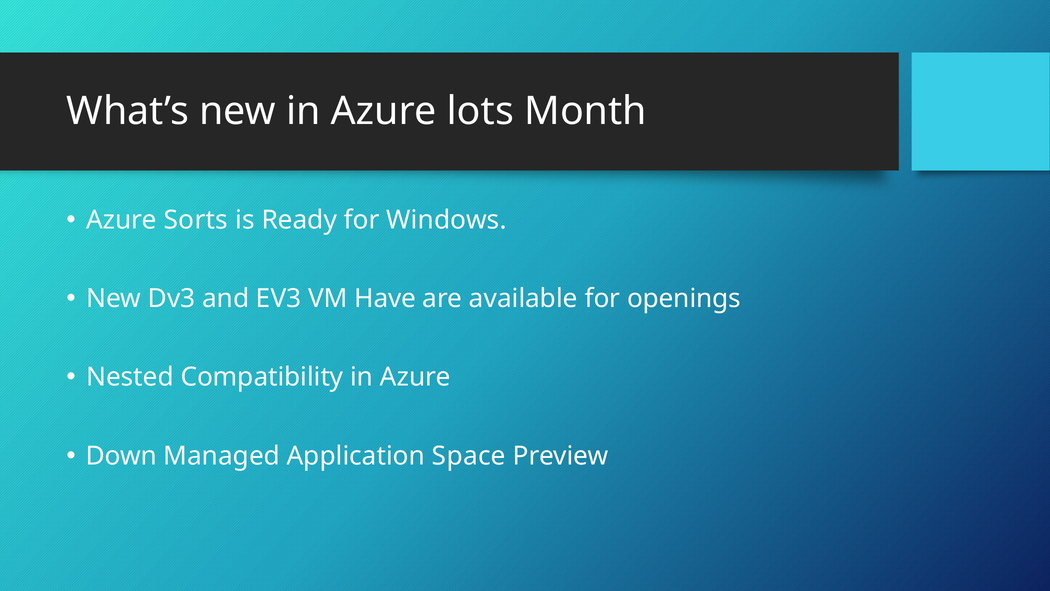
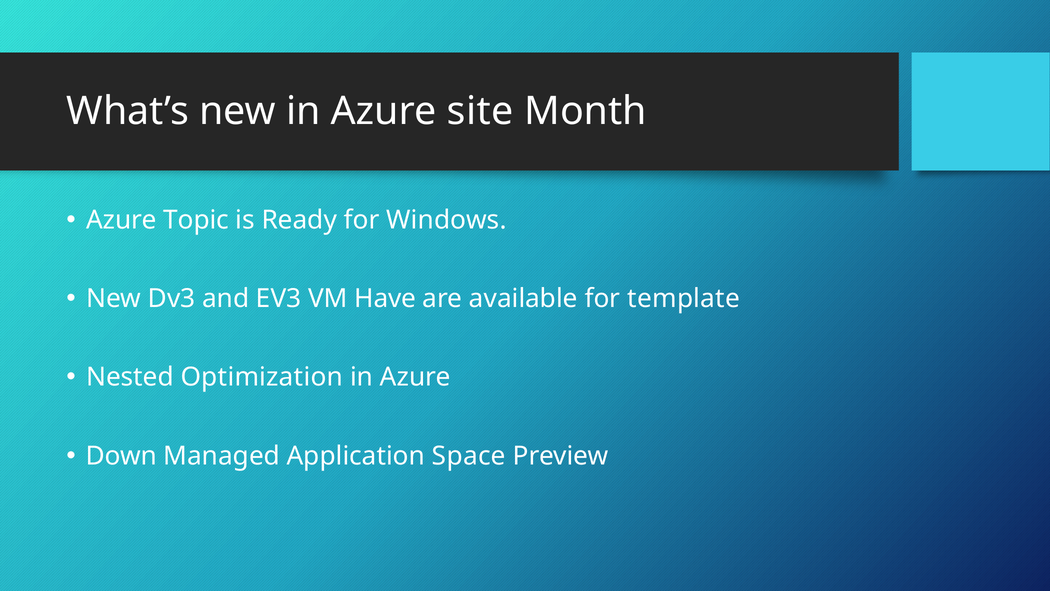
lots: lots -> site (480, 111)
Sorts: Sorts -> Topic (196, 220)
openings: openings -> template (684, 298)
Compatibility: Compatibility -> Optimization (262, 377)
